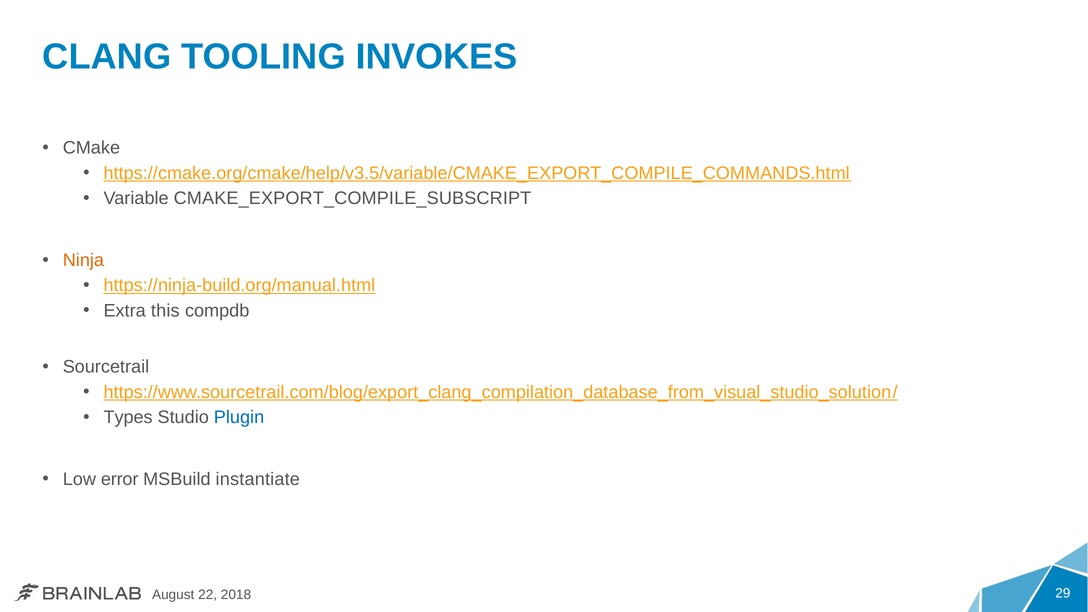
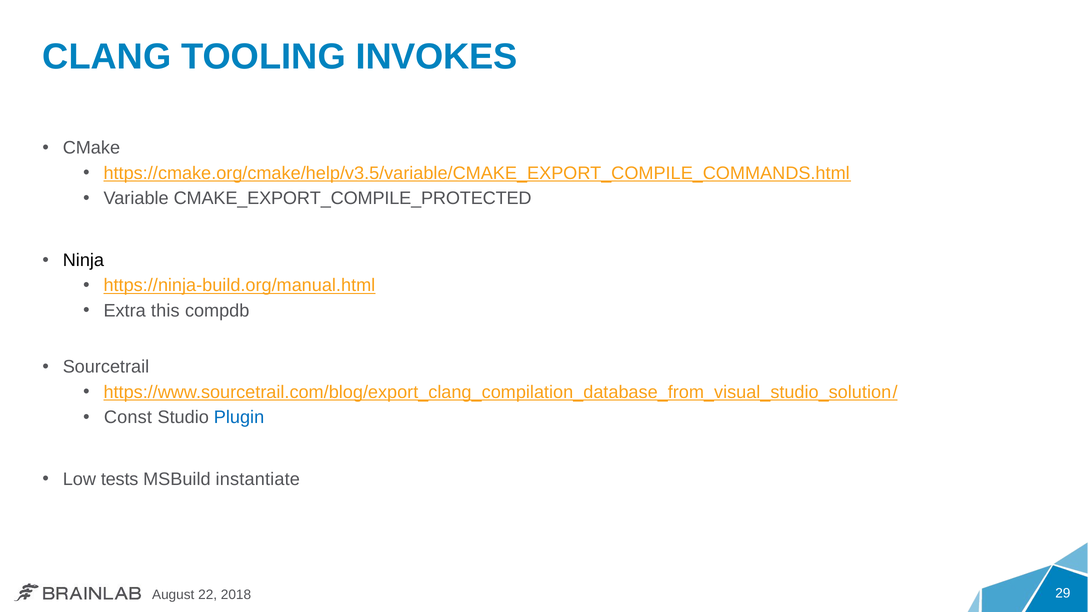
CMAKE_EXPORT_COMPILE_SUBSCRIPT: CMAKE_EXPORT_COMPILE_SUBSCRIPT -> CMAKE_EXPORT_COMPILE_PROTECTED (353, 198)
Ninja colour: orange -> black (83, 260)
Types: Types -> Const (128, 417)
error: error -> tests (120, 479)
